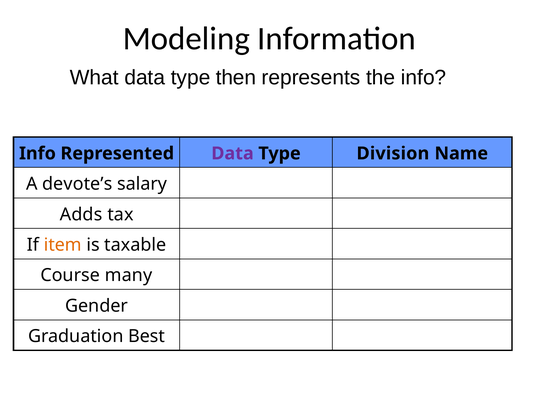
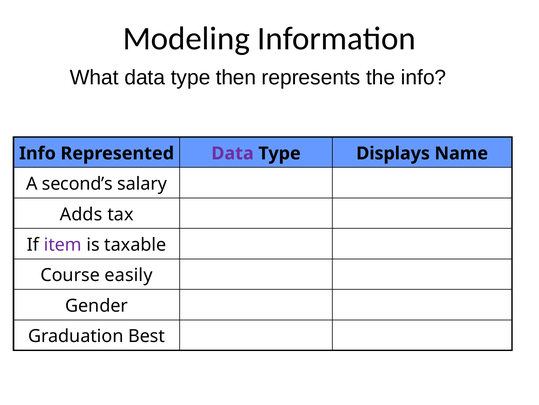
Division: Division -> Displays (393, 153)
devote’s: devote’s -> second’s (77, 184)
item colour: orange -> purple (63, 244)
many: many -> easily (129, 275)
